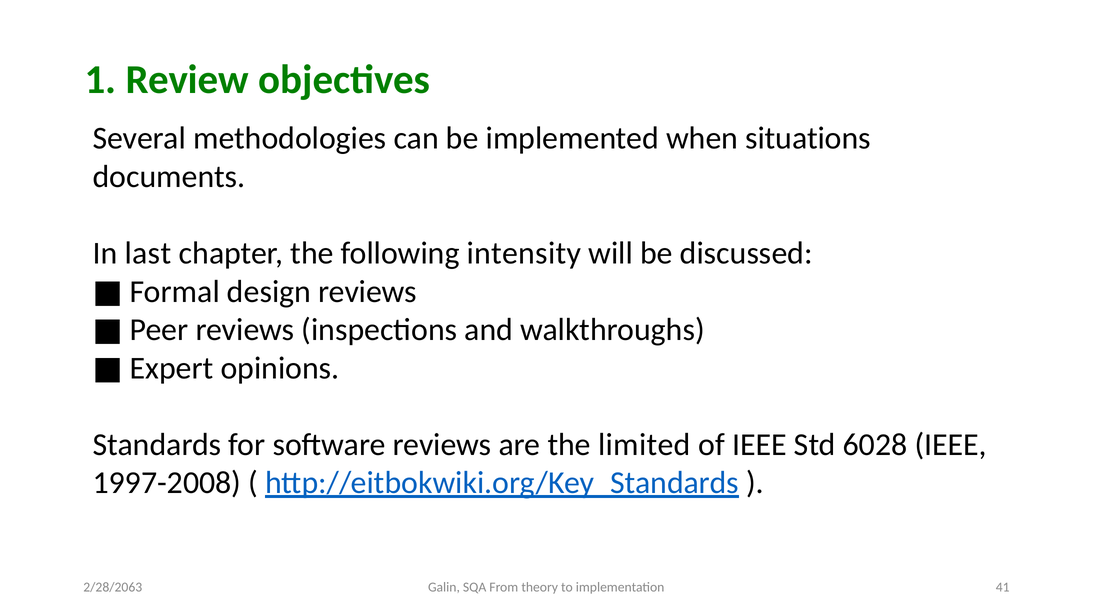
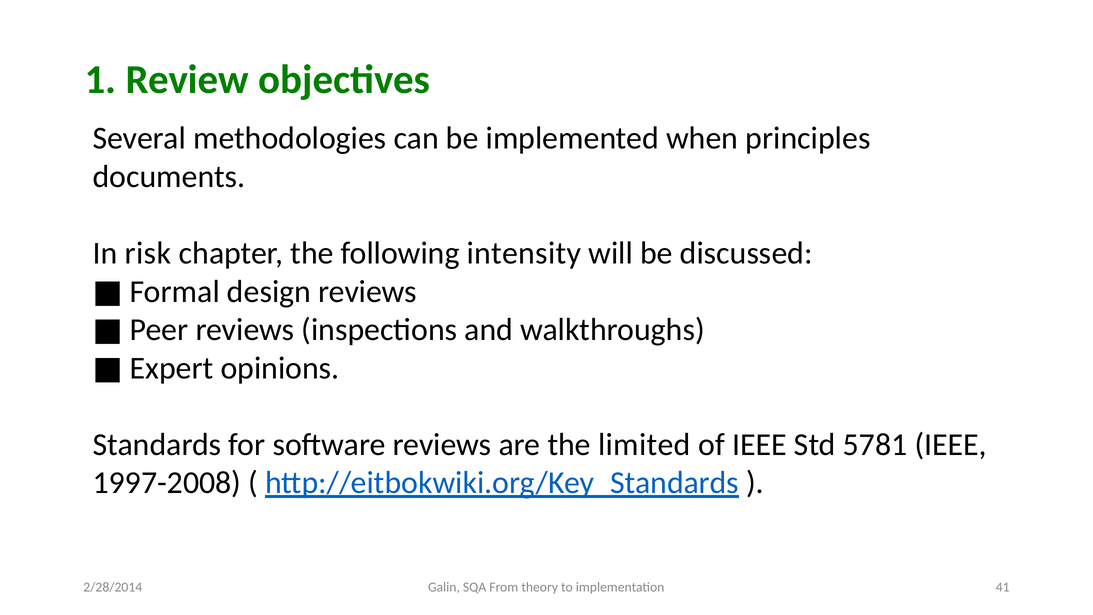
situations: situations -> principles (808, 138)
last: last -> risk (148, 253)
6028: 6028 -> 5781 (875, 444)
2/28/2063: 2/28/2063 -> 2/28/2014 (113, 587)
